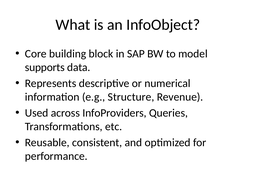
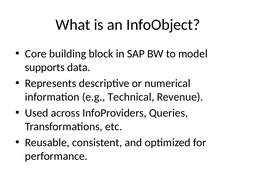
Structure: Structure -> Technical (131, 97)
